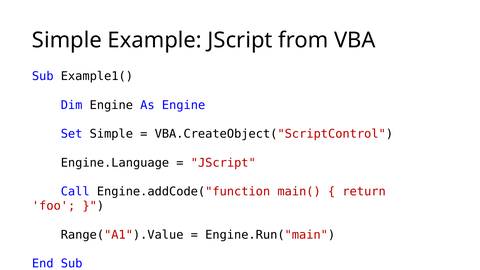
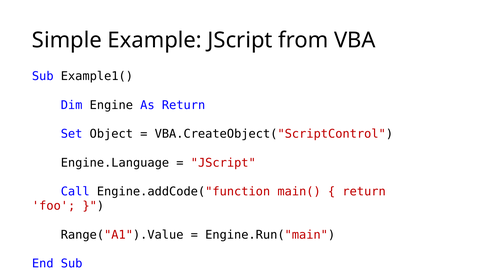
As Engine: Engine -> Return (184, 105)
Set Simple: Simple -> Object (111, 134)
